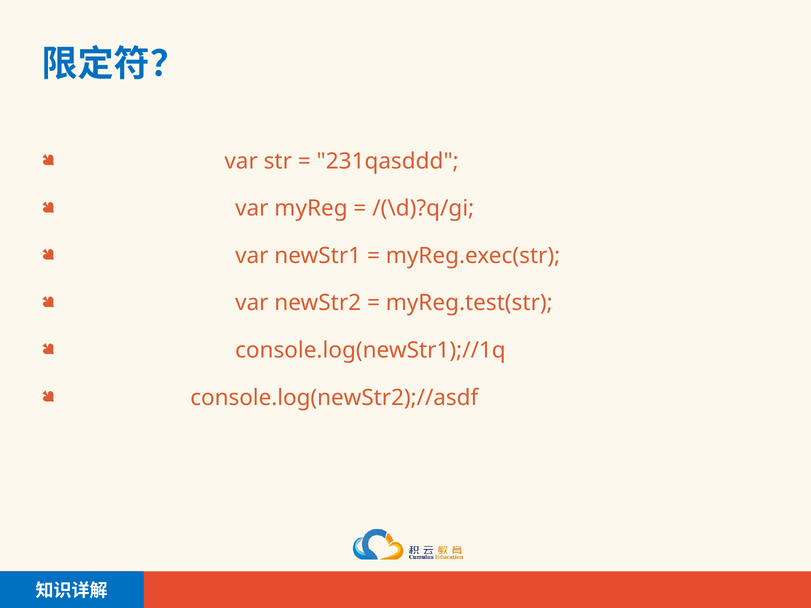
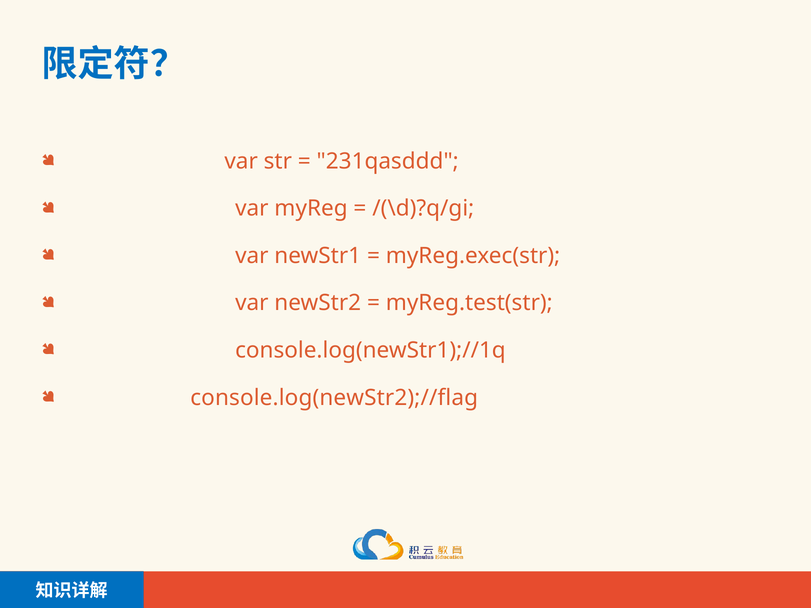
console.log(newStr2);//asdf: console.log(newStr2);//asdf -> console.log(newStr2);//flag (334, 398)
